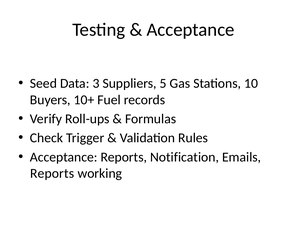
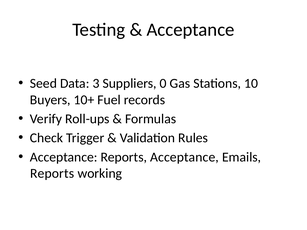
5: 5 -> 0 (163, 84)
Reports Notification: Notification -> Acceptance (184, 157)
